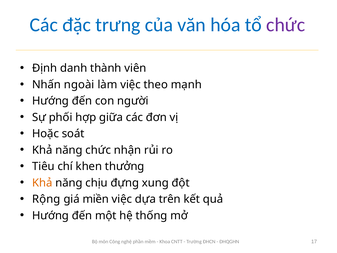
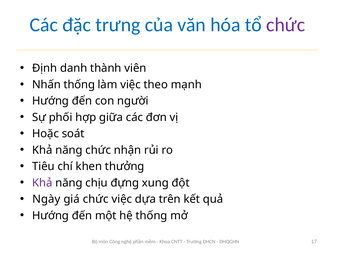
Nhấn ngoài: ngoài -> thống (79, 84)
Khả colour: orange -> purple (42, 183)
Rộng: Rộng -> Ngày (46, 199)
giá miền: miền -> chức (96, 199)
